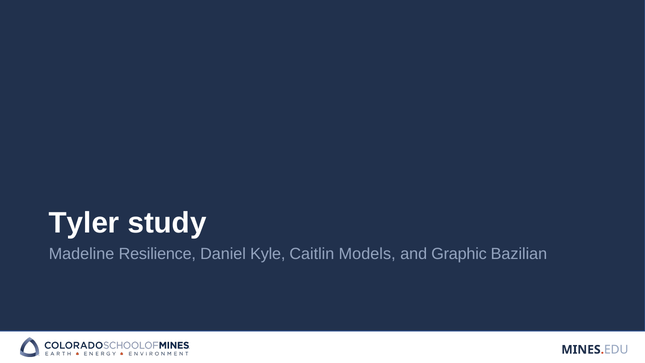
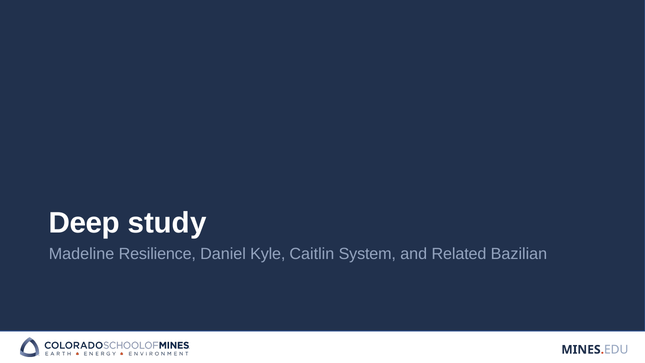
Tyler: Tyler -> Deep (84, 223)
Models: Models -> System (367, 254)
Graphic: Graphic -> Related (459, 254)
